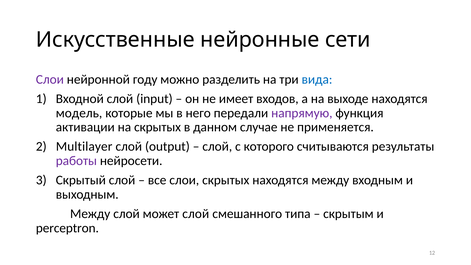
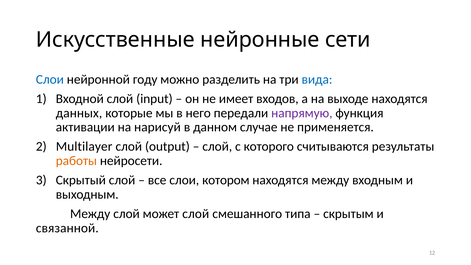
Слои colour: purple -> blue (50, 79)
модель: модель -> данных (79, 113)
на скрытых: скрытых -> нарисуй (157, 127)
работы colour: purple -> orange (76, 161)
слои скрытых: скрытых -> котором (226, 180)
perceptron: perceptron -> связанной (67, 228)
